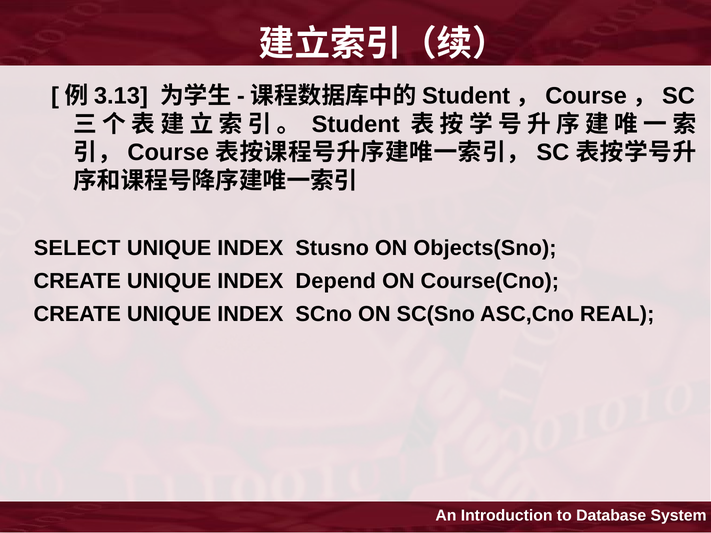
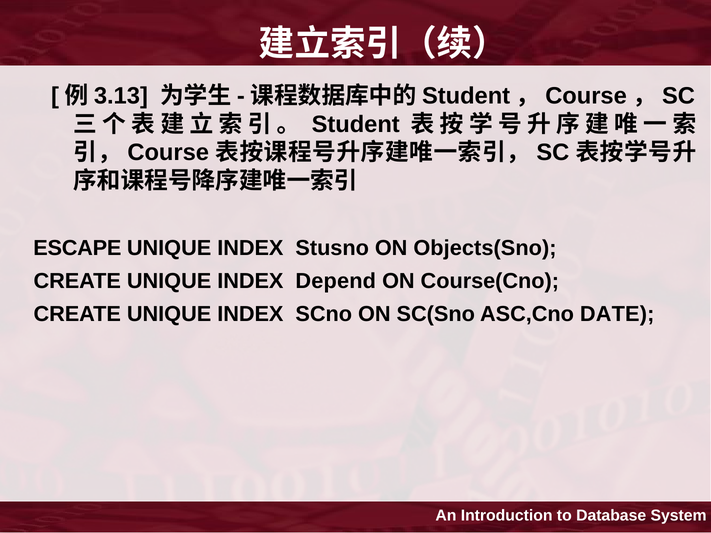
SELECT: SELECT -> ESCAPE (77, 248)
REAL: REAL -> DATE (617, 314)
